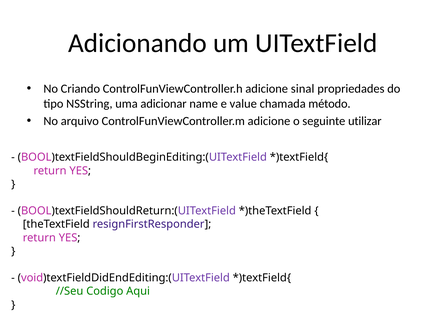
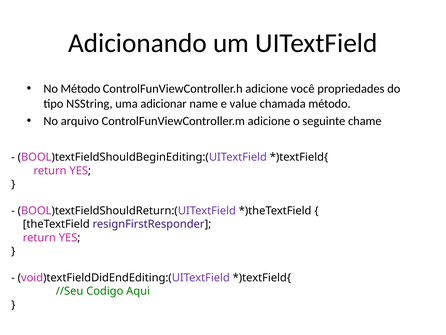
No Criando: Criando -> Método (80, 89)
sinal: sinal -> você (303, 89)
utilizar: utilizar -> chame (365, 121)
